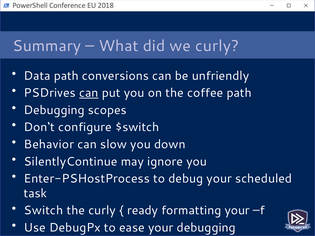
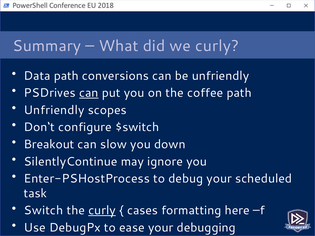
Debugging: Debugging -> Unfriendly (54, 110)
Behavior: Behavior -> Breakout (49, 144)
curly underline: none -> present (102, 211)
ready: ready -> cases (143, 211)
formatting your: your -> here (237, 211)
